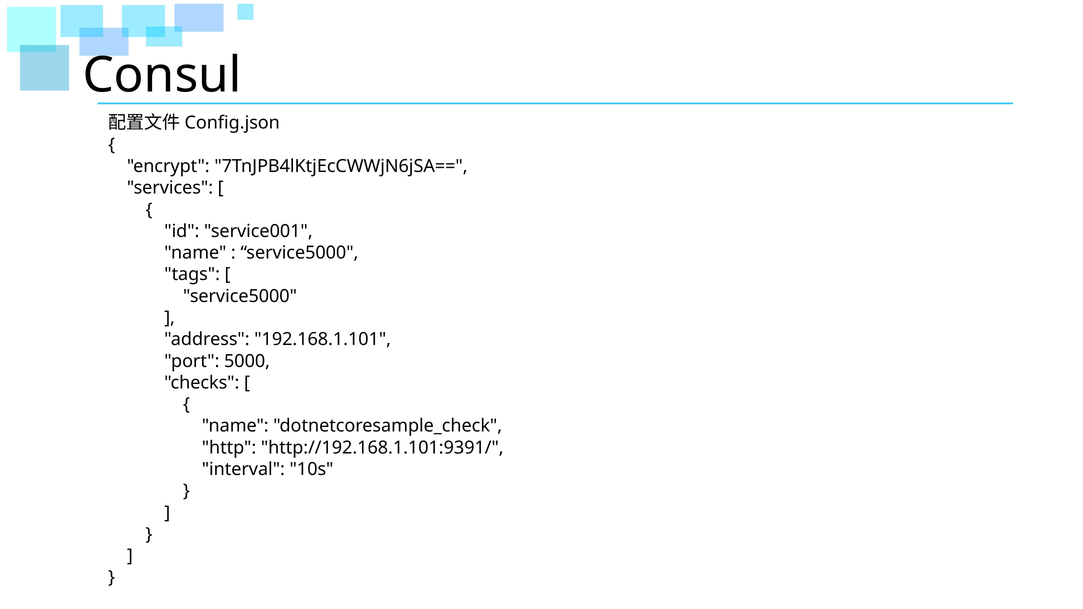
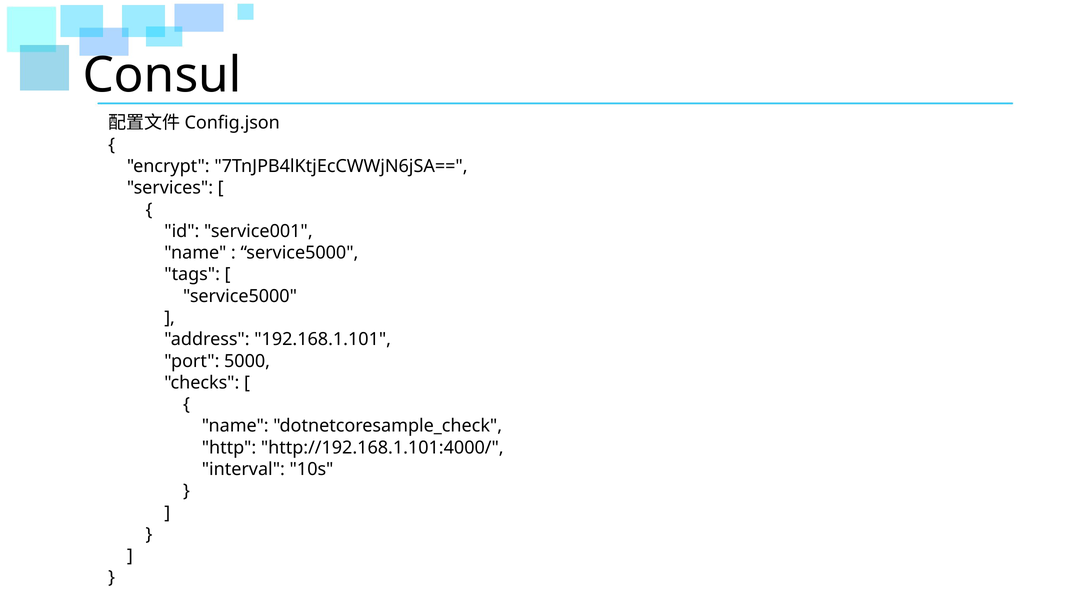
http://192.168.1.101:9391/: http://192.168.1.101:9391/ -> http://192.168.1.101:4000/ (382, 448)
